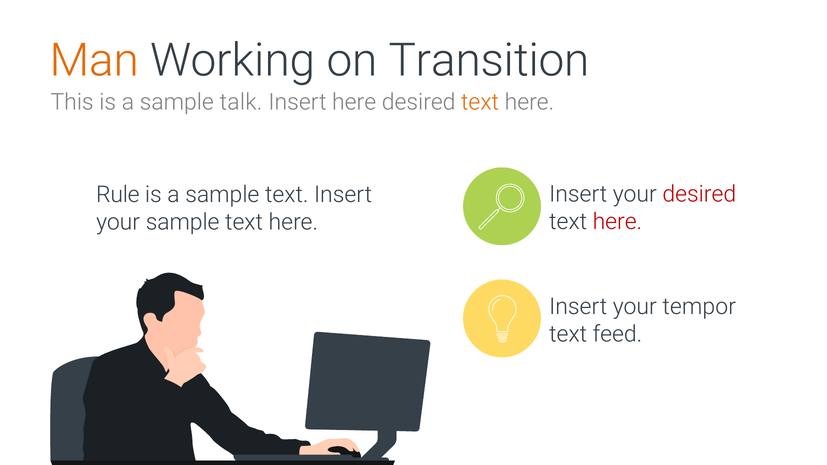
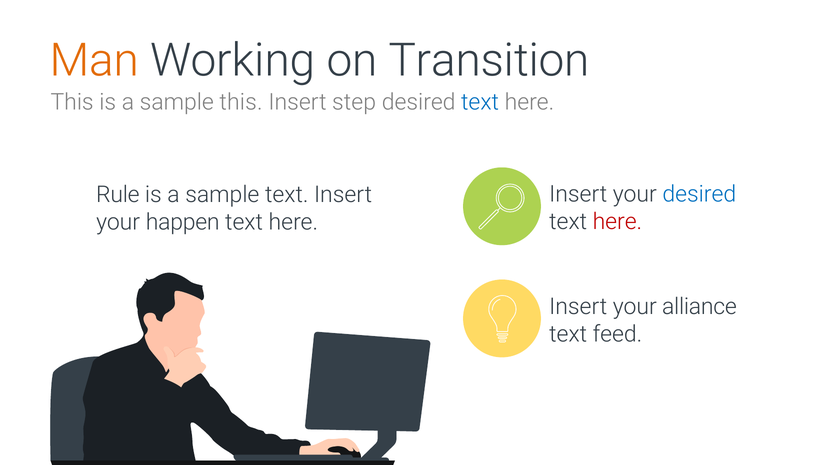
sample talk: talk -> this (241, 102)
Insert here: here -> step (354, 102)
text colour: orange -> blue (480, 102)
desired colour: red -> blue (699, 194)
your sample: sample -> happen (183, 223)
tempor: tempor -> alliance (699, 307)
